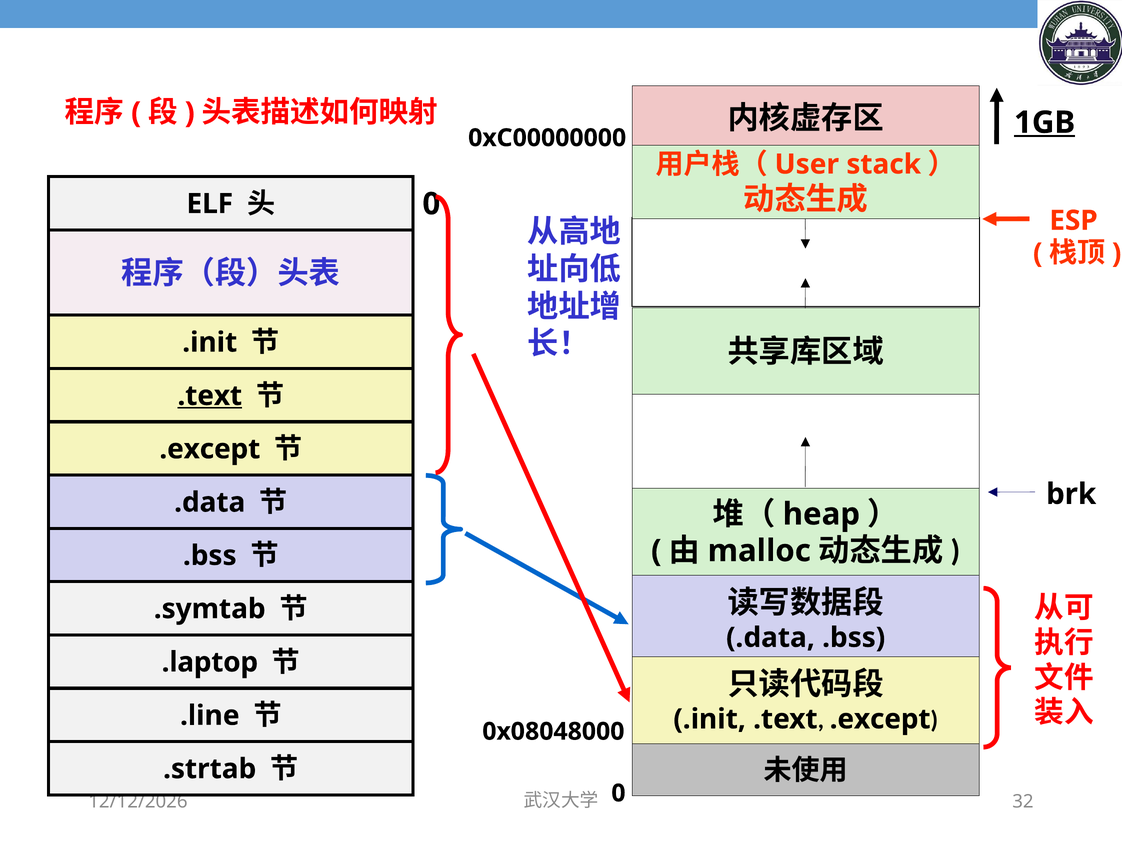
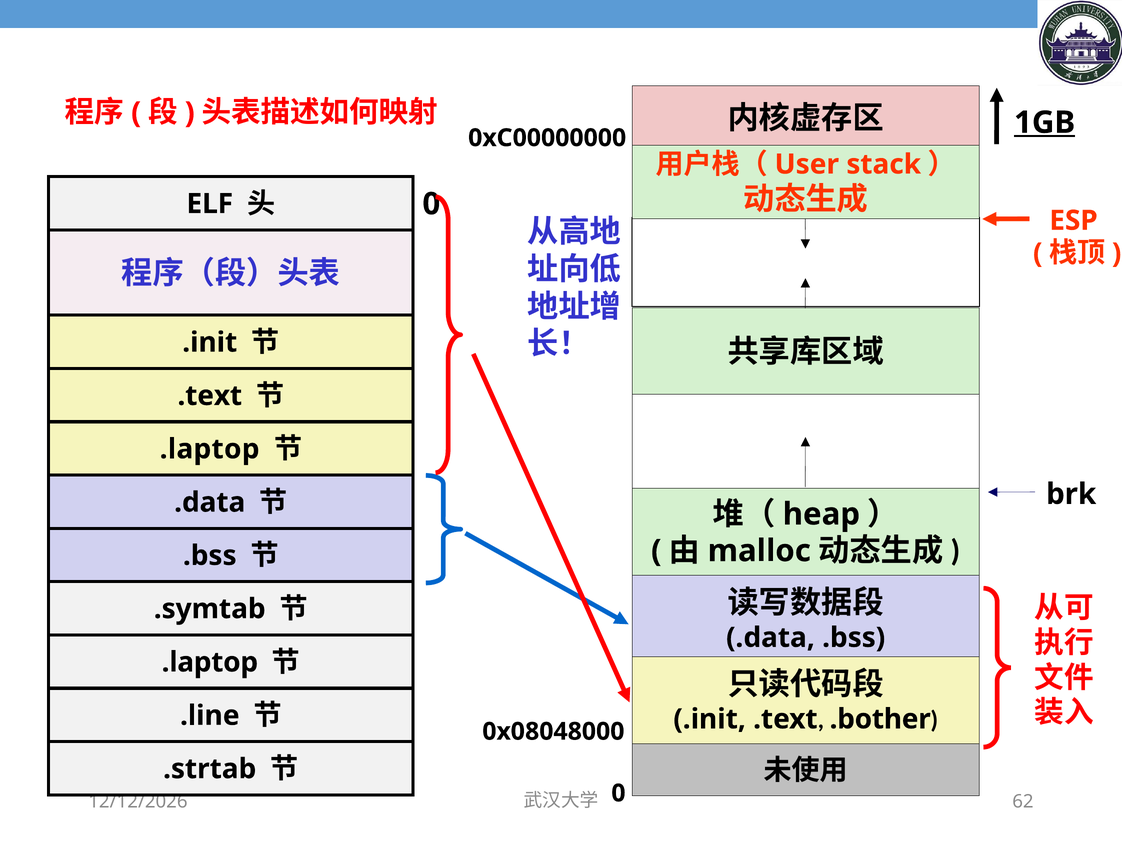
.text underline: present -> none (210, 396)
.except: .except -> .laptop (210, 449)
.except: .except -> .bother (880, 720)
32: 32 -> 62 (1023, 802)
